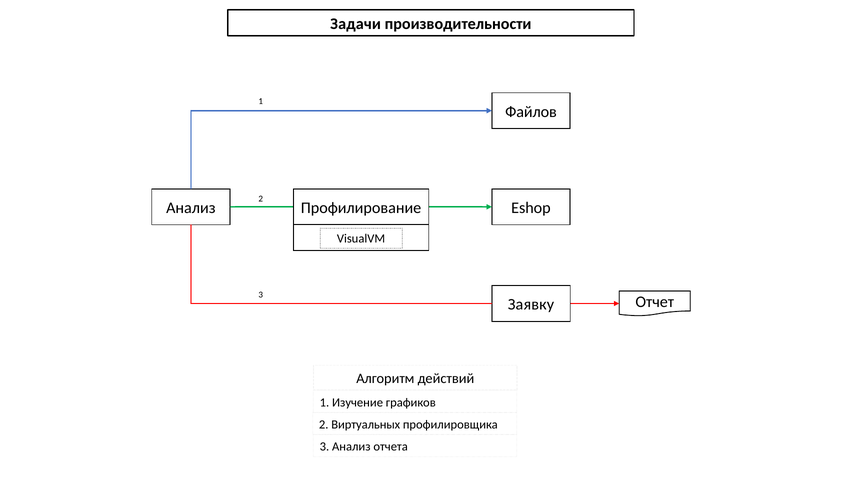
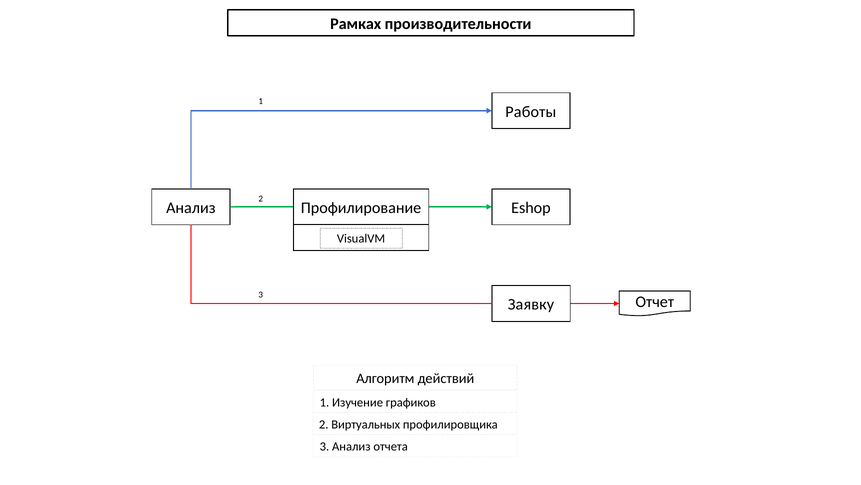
Задачи: Задачи -> Рамках (356, 24)
Файлов: Файлов -> Работы (531, 112)
